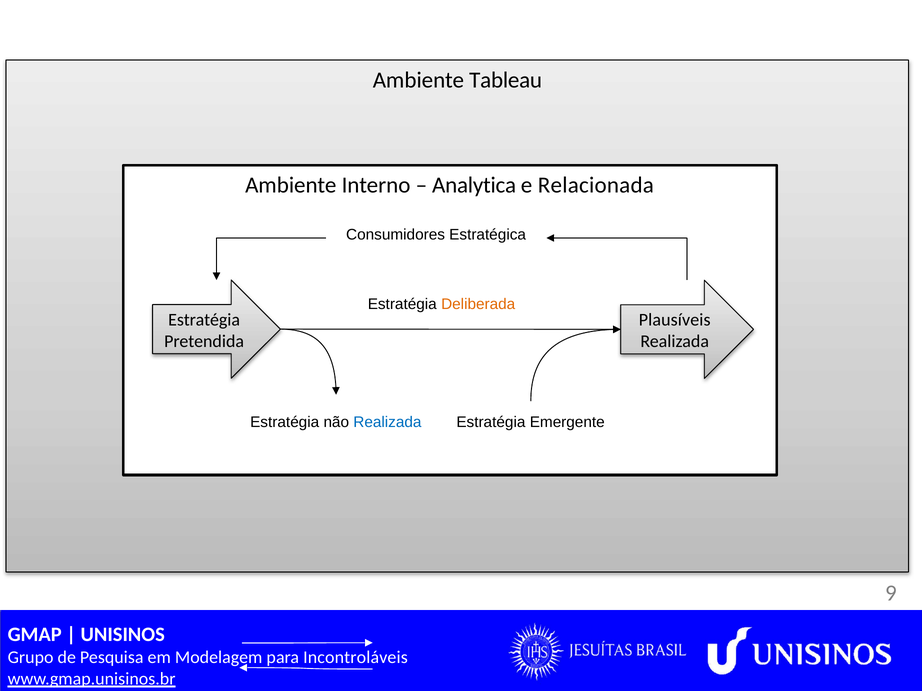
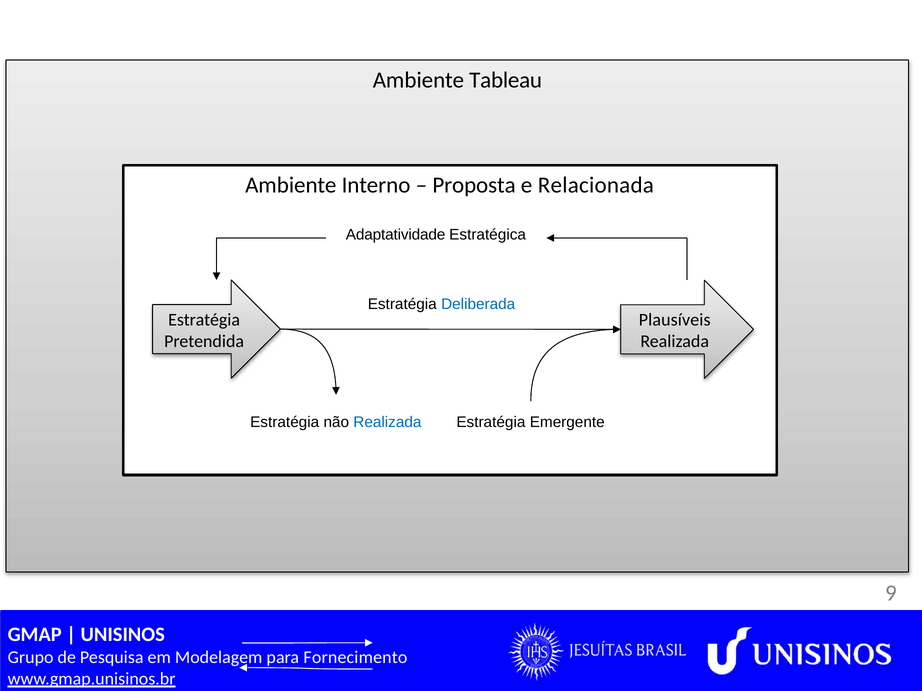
Analytica: Analytica -> Proposta (474, 185)
Consumidores: Consumidores -> Adaptatividade (396, 235)
Deliberada colour: orange -> blue (478, 304)
Incontroláveis: Incontroláveis -> Fornecimento (355, 658)
